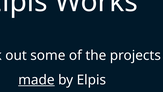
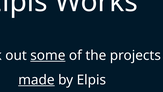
some underline: none -> present (48, 55)
